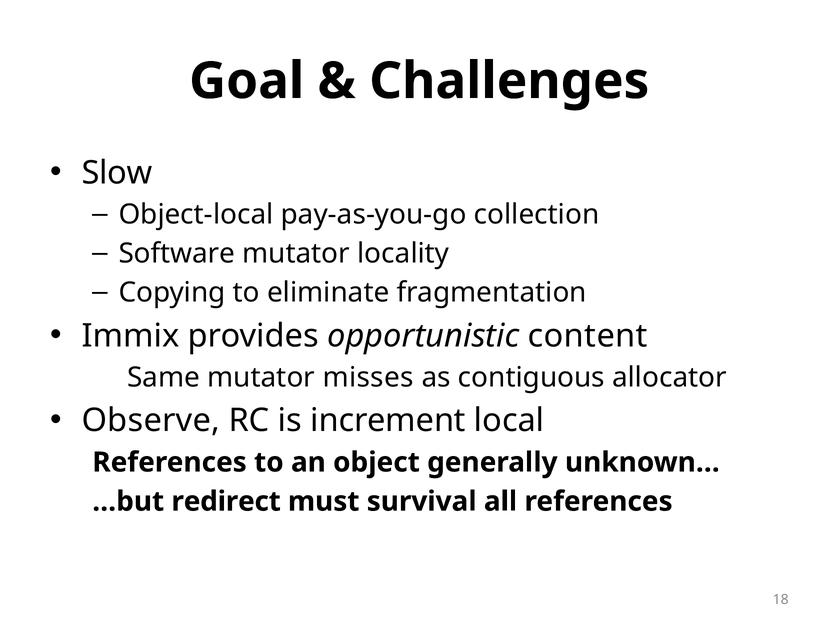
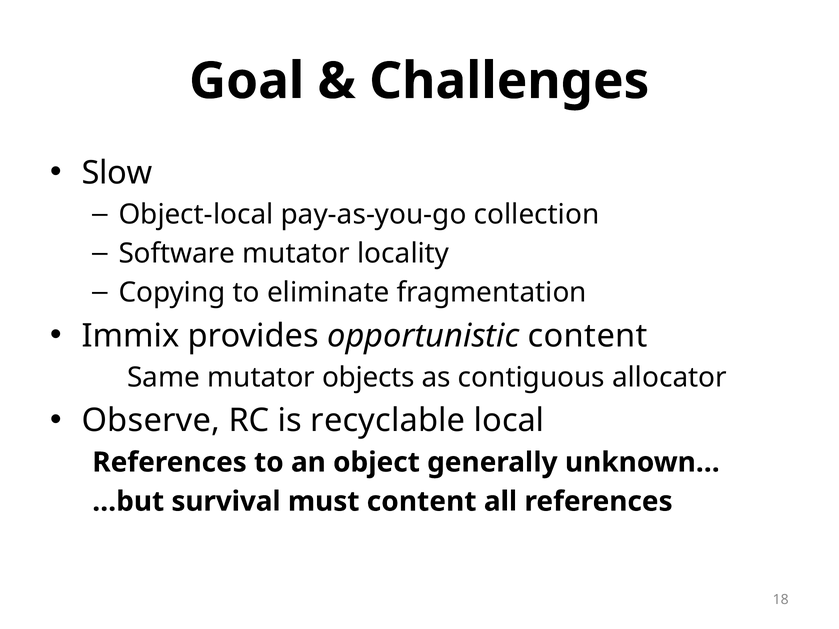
misses: misses -> objects (368, 378)
increment: increment -> recyclable (388, 421)
redirect: redirect -> survival (226, 502)
must survival: survival -> content (422, 502)
